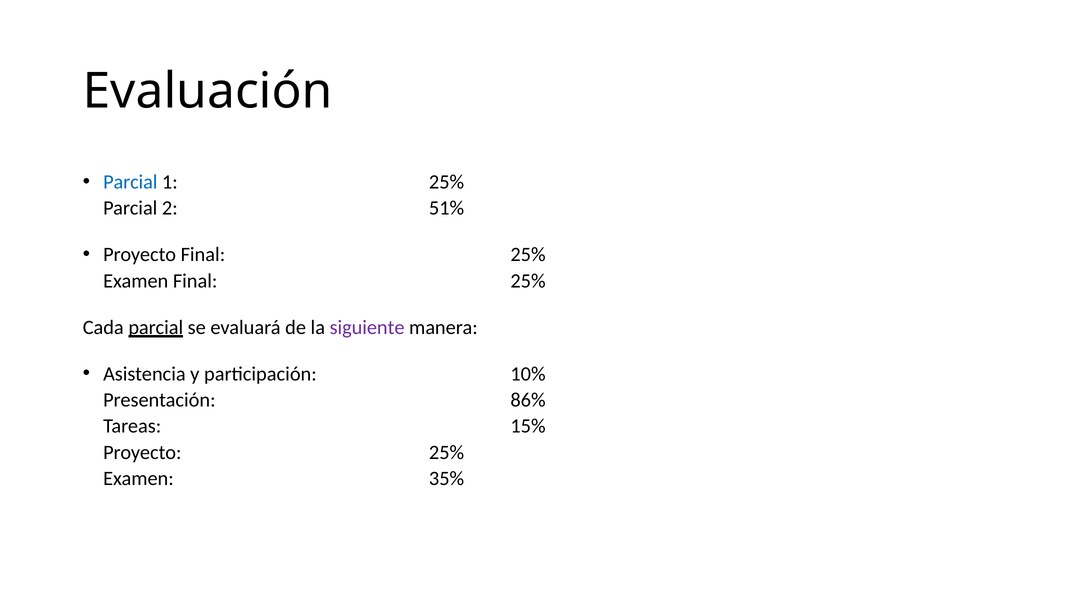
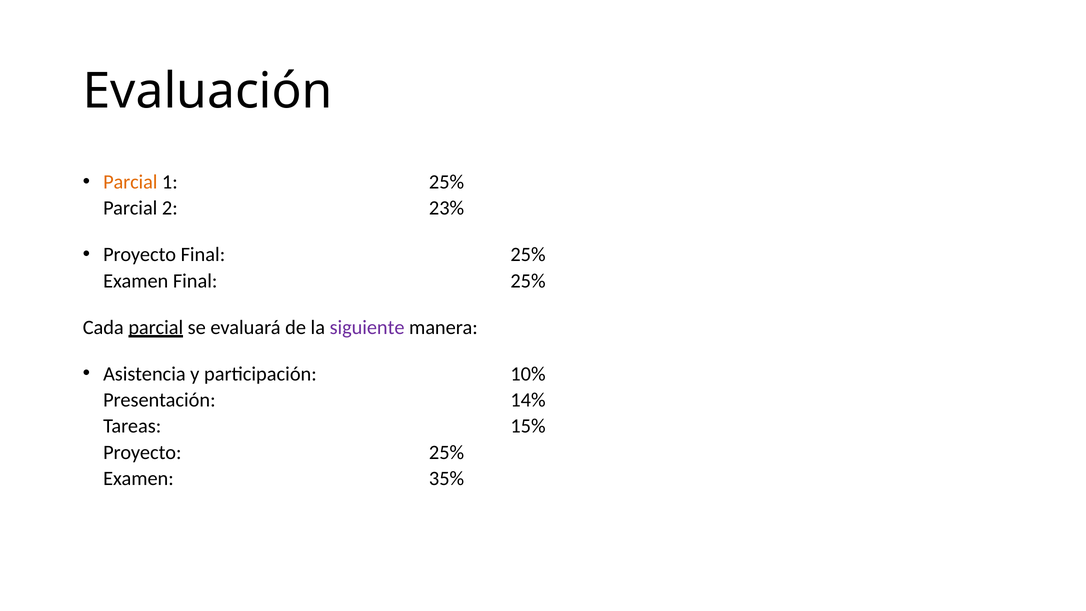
Parcial colour: blue -> orange (130, 182)
51%: 51% -> 23% (447, 208)
86%: 86% -> 14% (528, 400)
